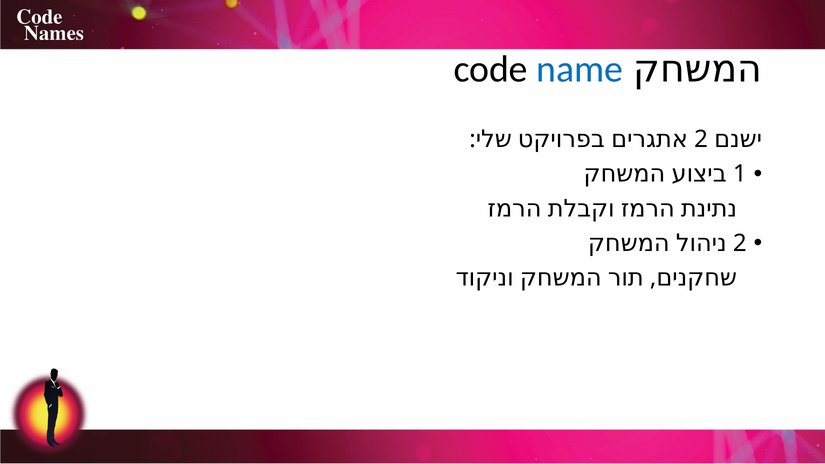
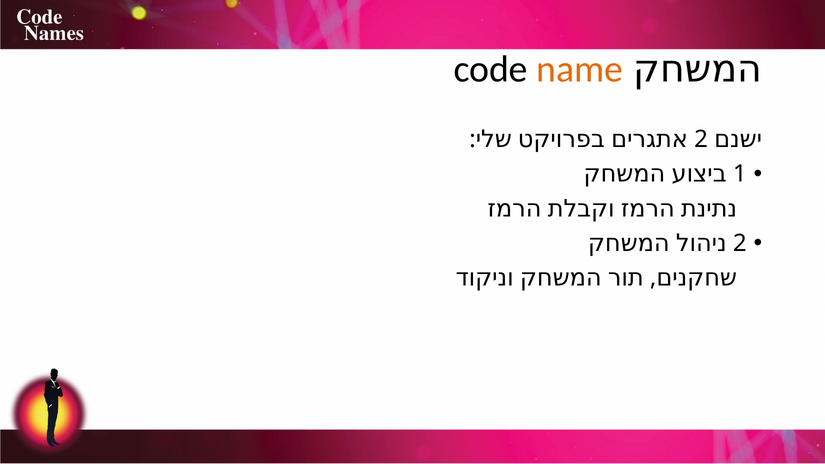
name colour: blue -> orange (580, 69)
